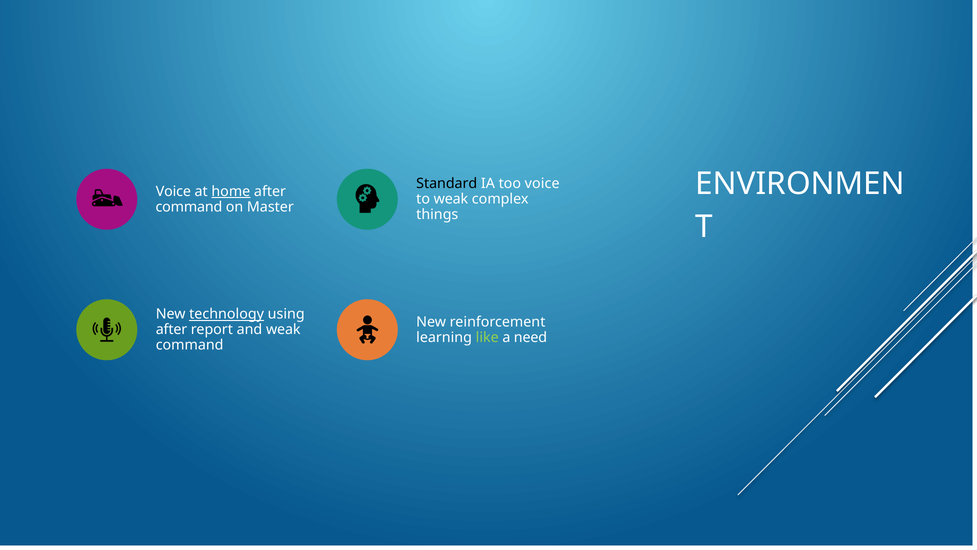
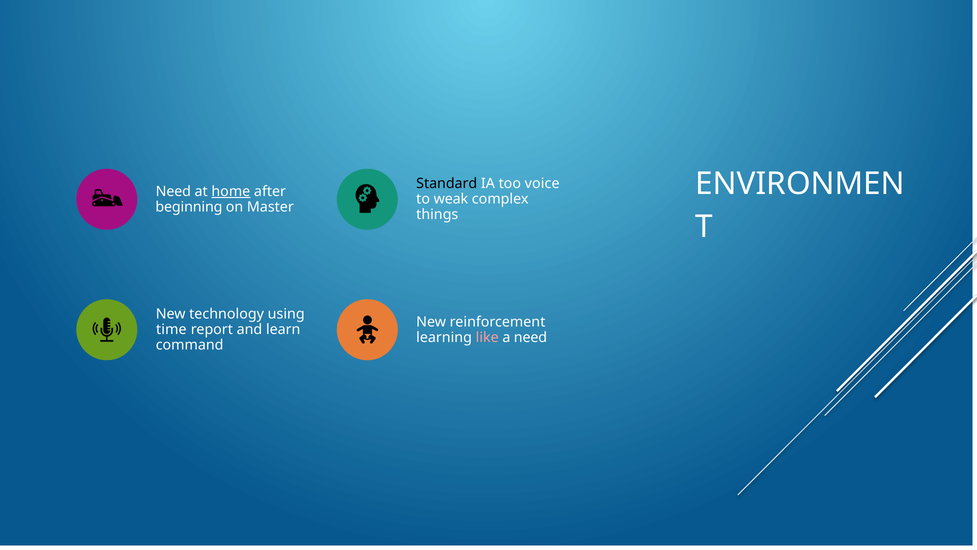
Voice: Voice -> Need (173, 191)
command: command -> beginning (189, 207)
technology underline: present -> none (227, 314)
after: after -> time (171, 329)
and weak: weak -> learn (283, 329)
like colour: light green -> pink (487, 337)
